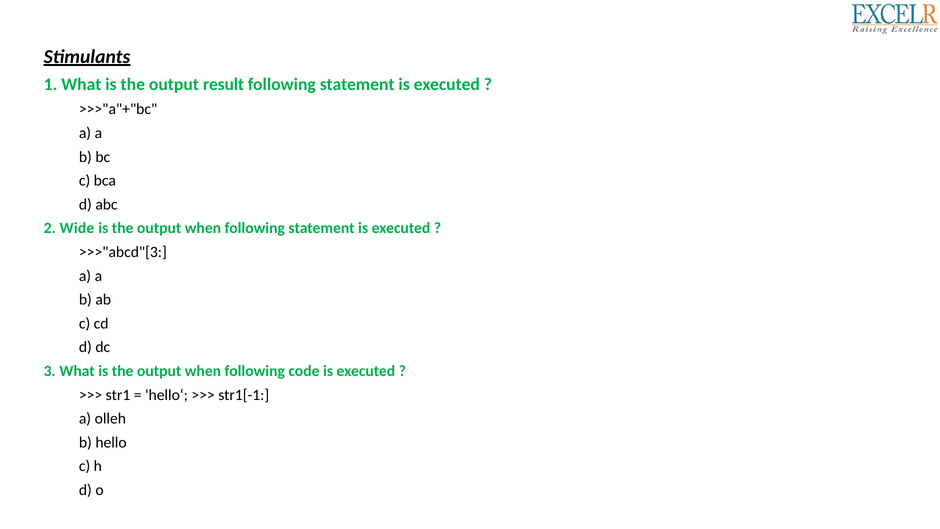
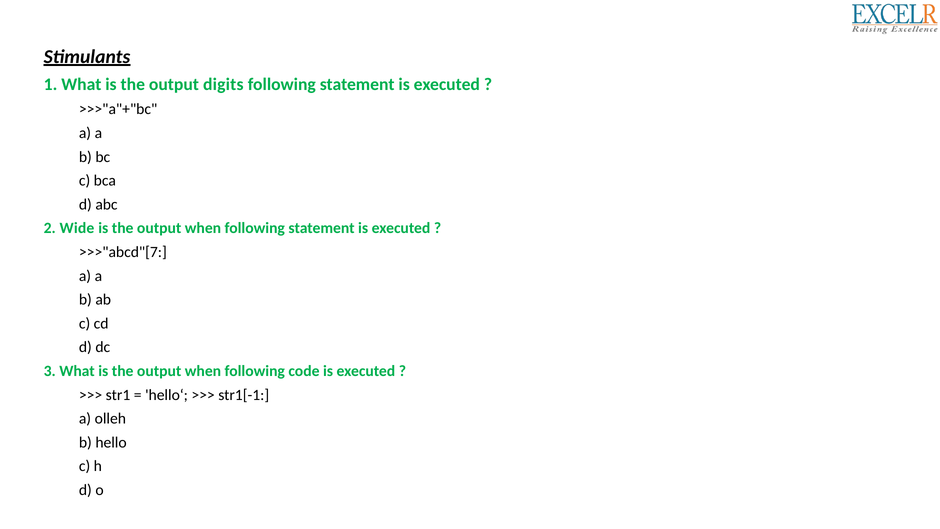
result: result -> digits (223, 84)
>>>"abcd"[3: >>>"abcd"[3 -> >>>"abcd"[7 (123, 252)
